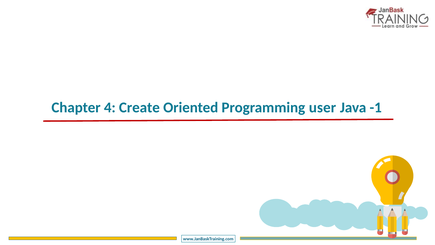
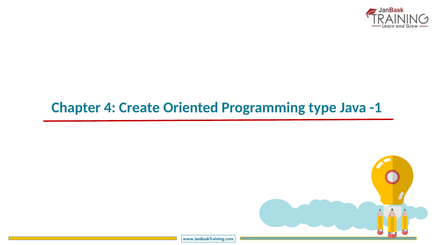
user: user -> type (323, 107)
